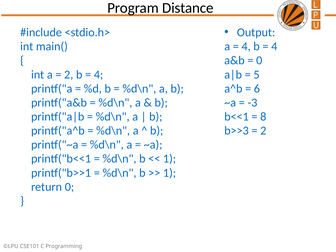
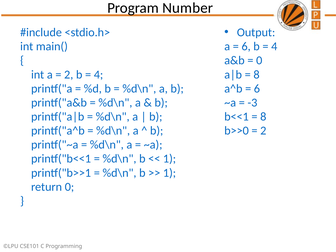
Distance: Distance -> Number (188, 8)
4: 4 -> 6 (246, 46)
5: 5 -> 8 (257, 75)
b>>3: b>>3 -> b>>0 (237, 131)
